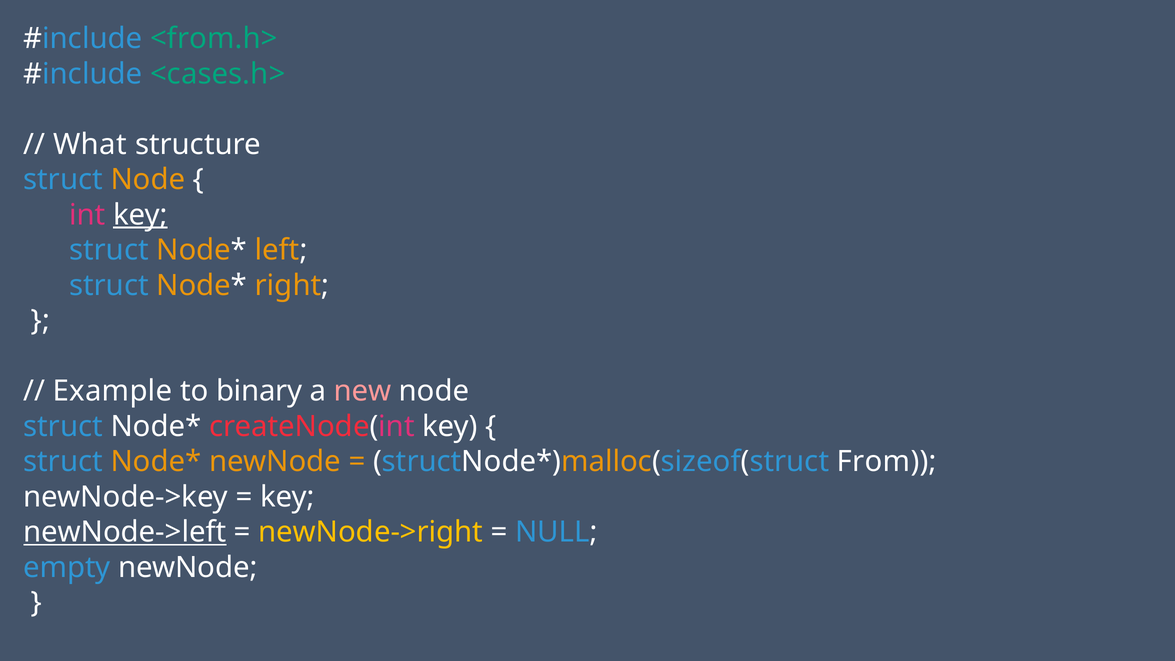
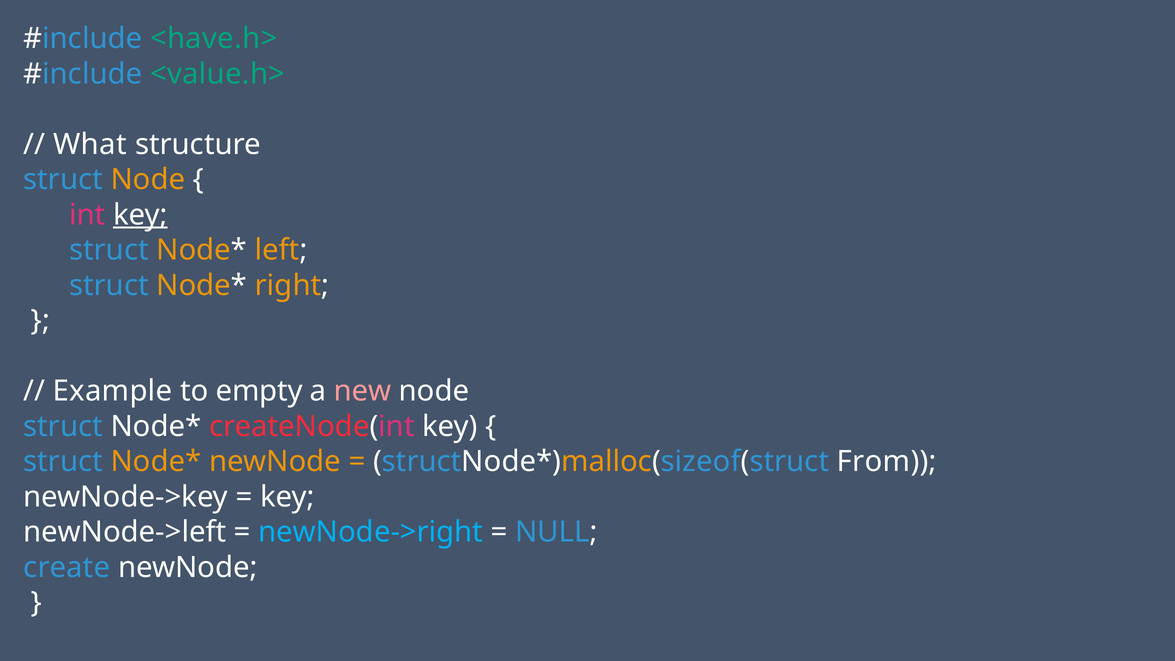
<from.h>: <from.h> -> <have.h> (214, 39)
<cases.h>: <cases.h> -> <value.h> (218, 74)
binary: binary -> empty (259, 391)
newNode->left underline: present -> none (125, 532)
newNode->right colour: yellow -> light blue (371, 532)
empty: empty -> create (67, 567)
